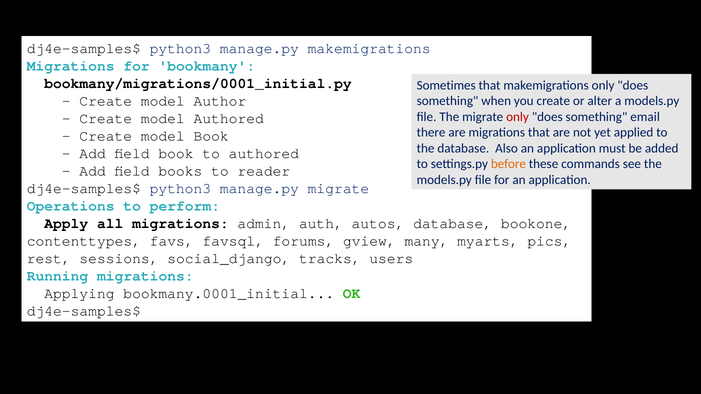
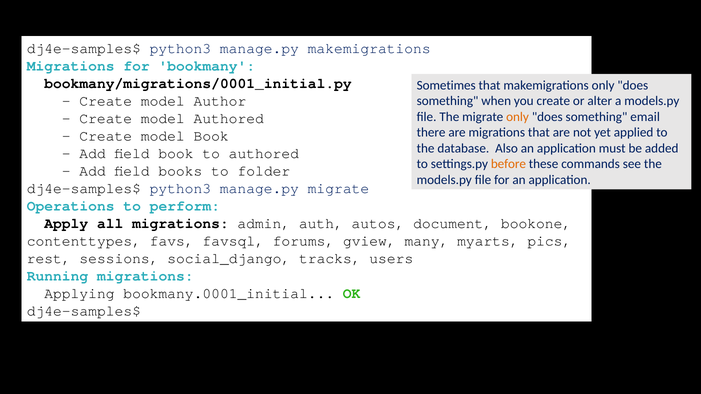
only colour: red -> orange (518, 117)
reader: reader -> folder (264, 171)
autos database: database -> document (453, 224)
